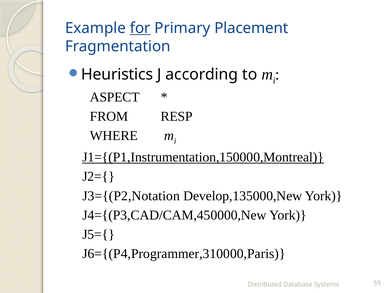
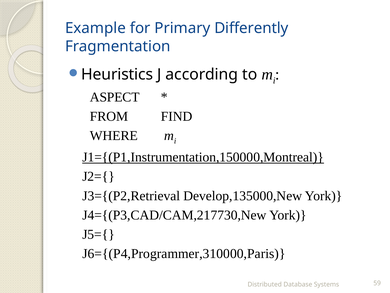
for underline: present -> none (140, 28)
Placement: Placement -> Differently (251, 28)
RESP: RESP -> FIND (177, 116)
J3={(P2,Notation: J3={(P2,Notation -> J3={(P2,Retrieval (131, 195)
J4={(P3,CAD/CAM,450000,New: J4={(P3,CAD/CAM,450000,New -> J4={(P3,CAD/CAM,217730,New (174, 215)
